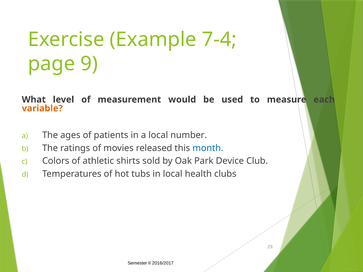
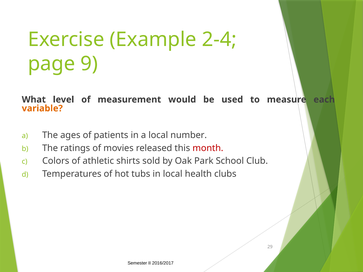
7-4: 7-4 -> 2-4 (219, 40)
month colour: blue -> red (208, 148)
Device: Device -> School (230, 161)
